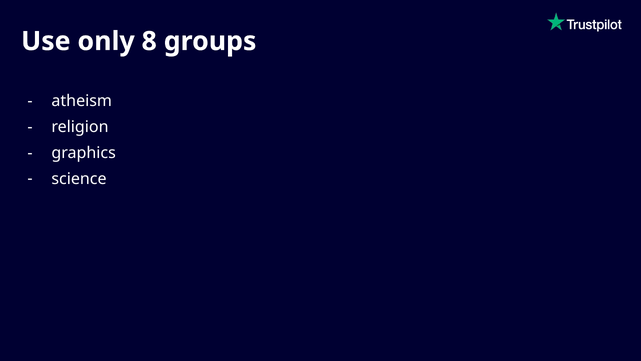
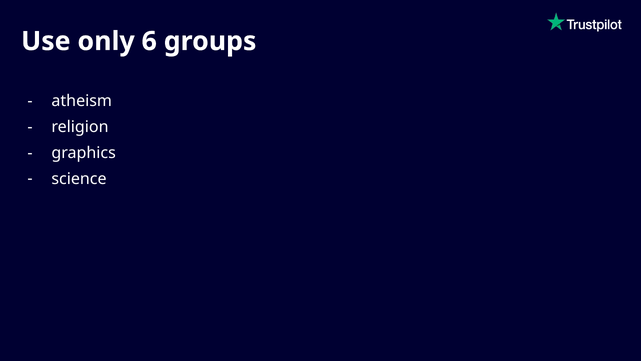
8: 8 -> 6 (149, 41)
